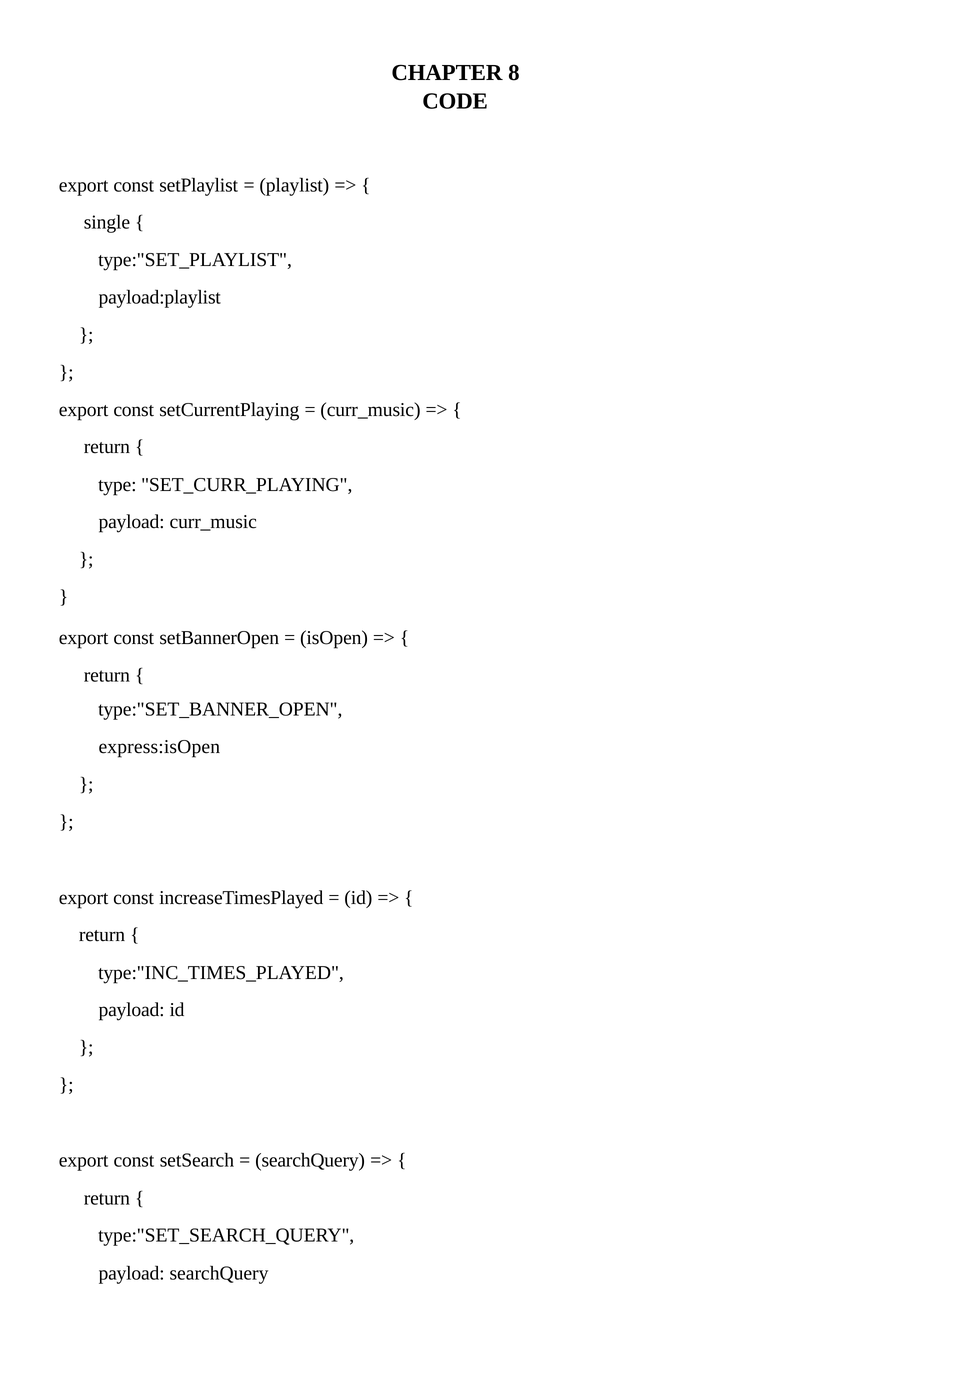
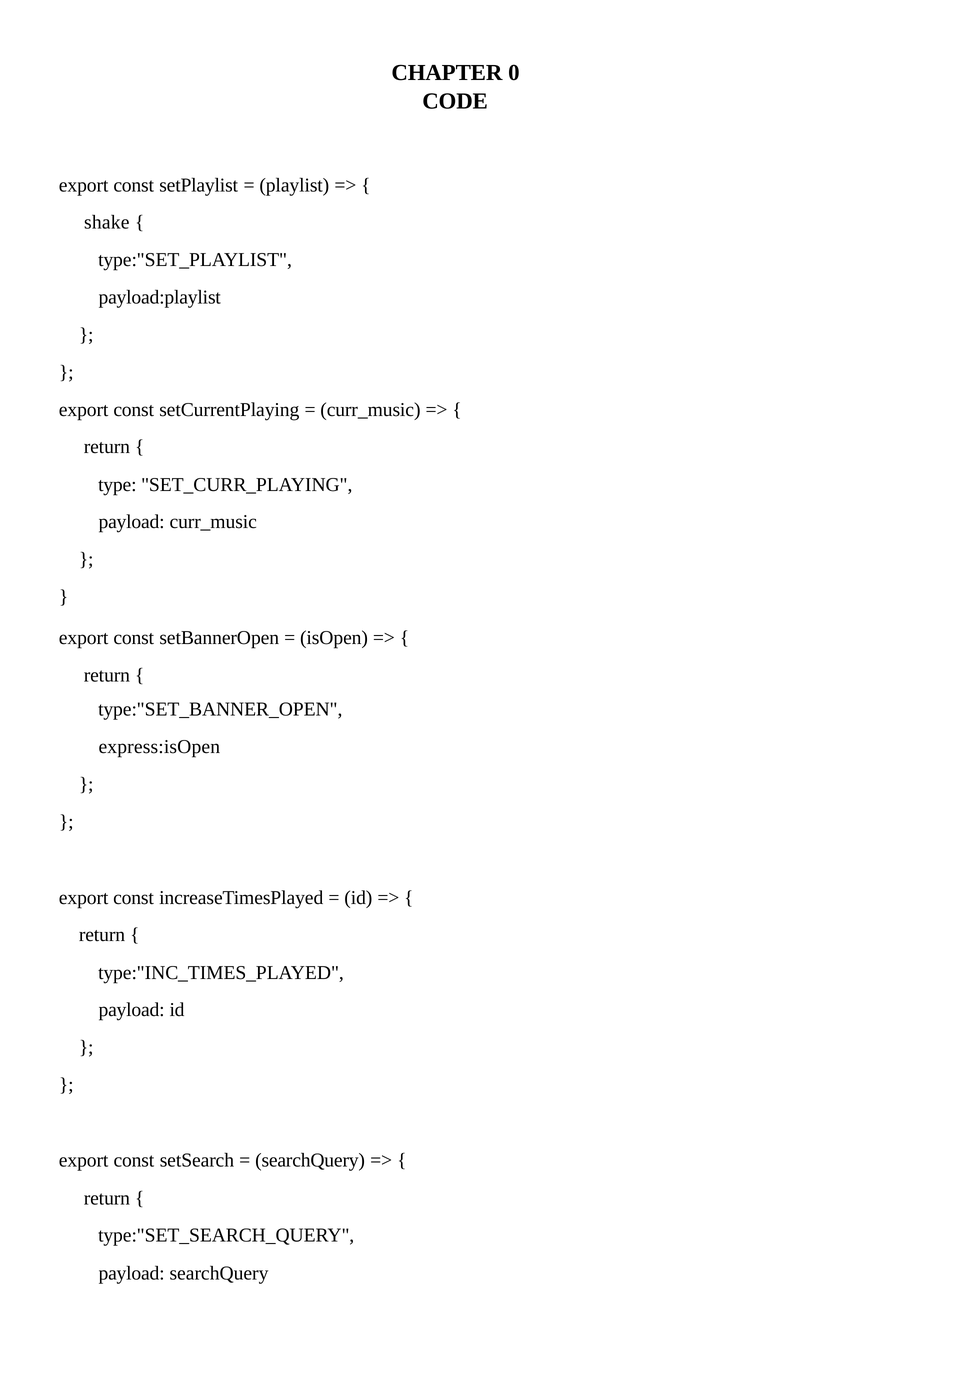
8: 8 -> 0 (514, 73)
single: single -> shake (107, 222)
